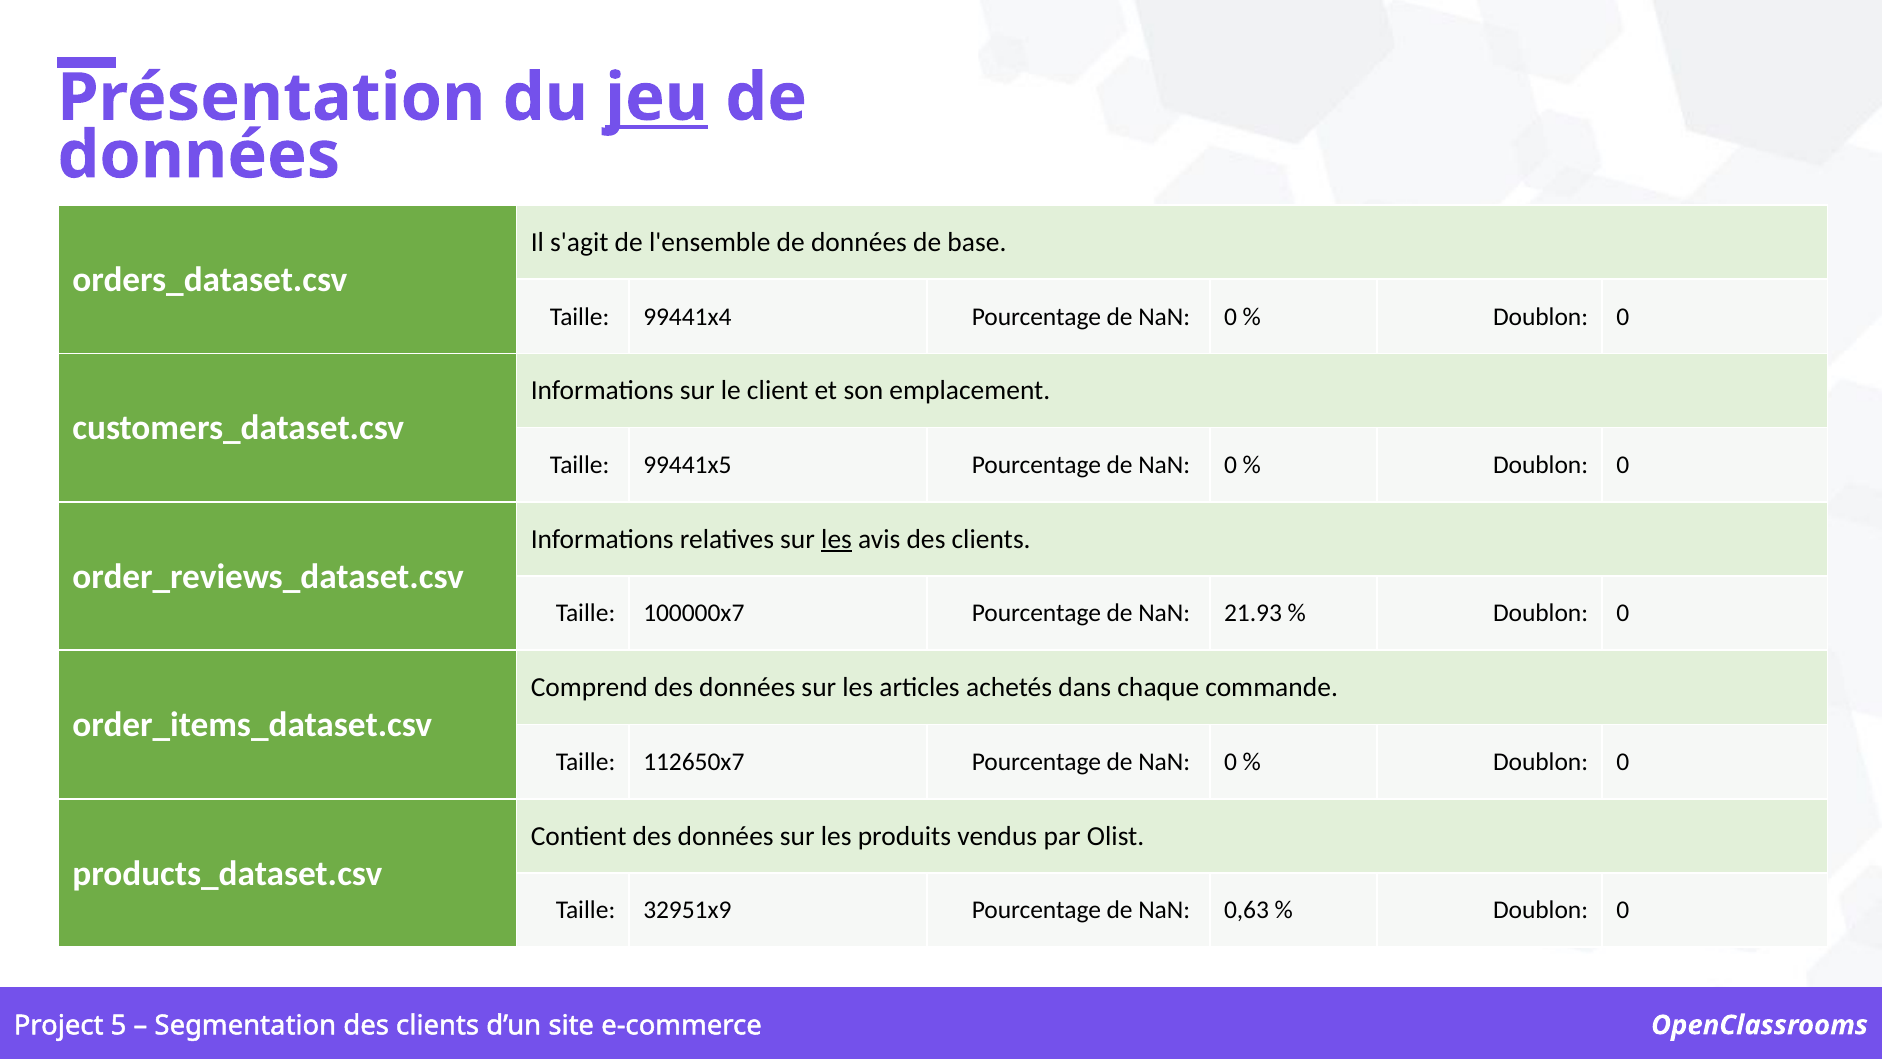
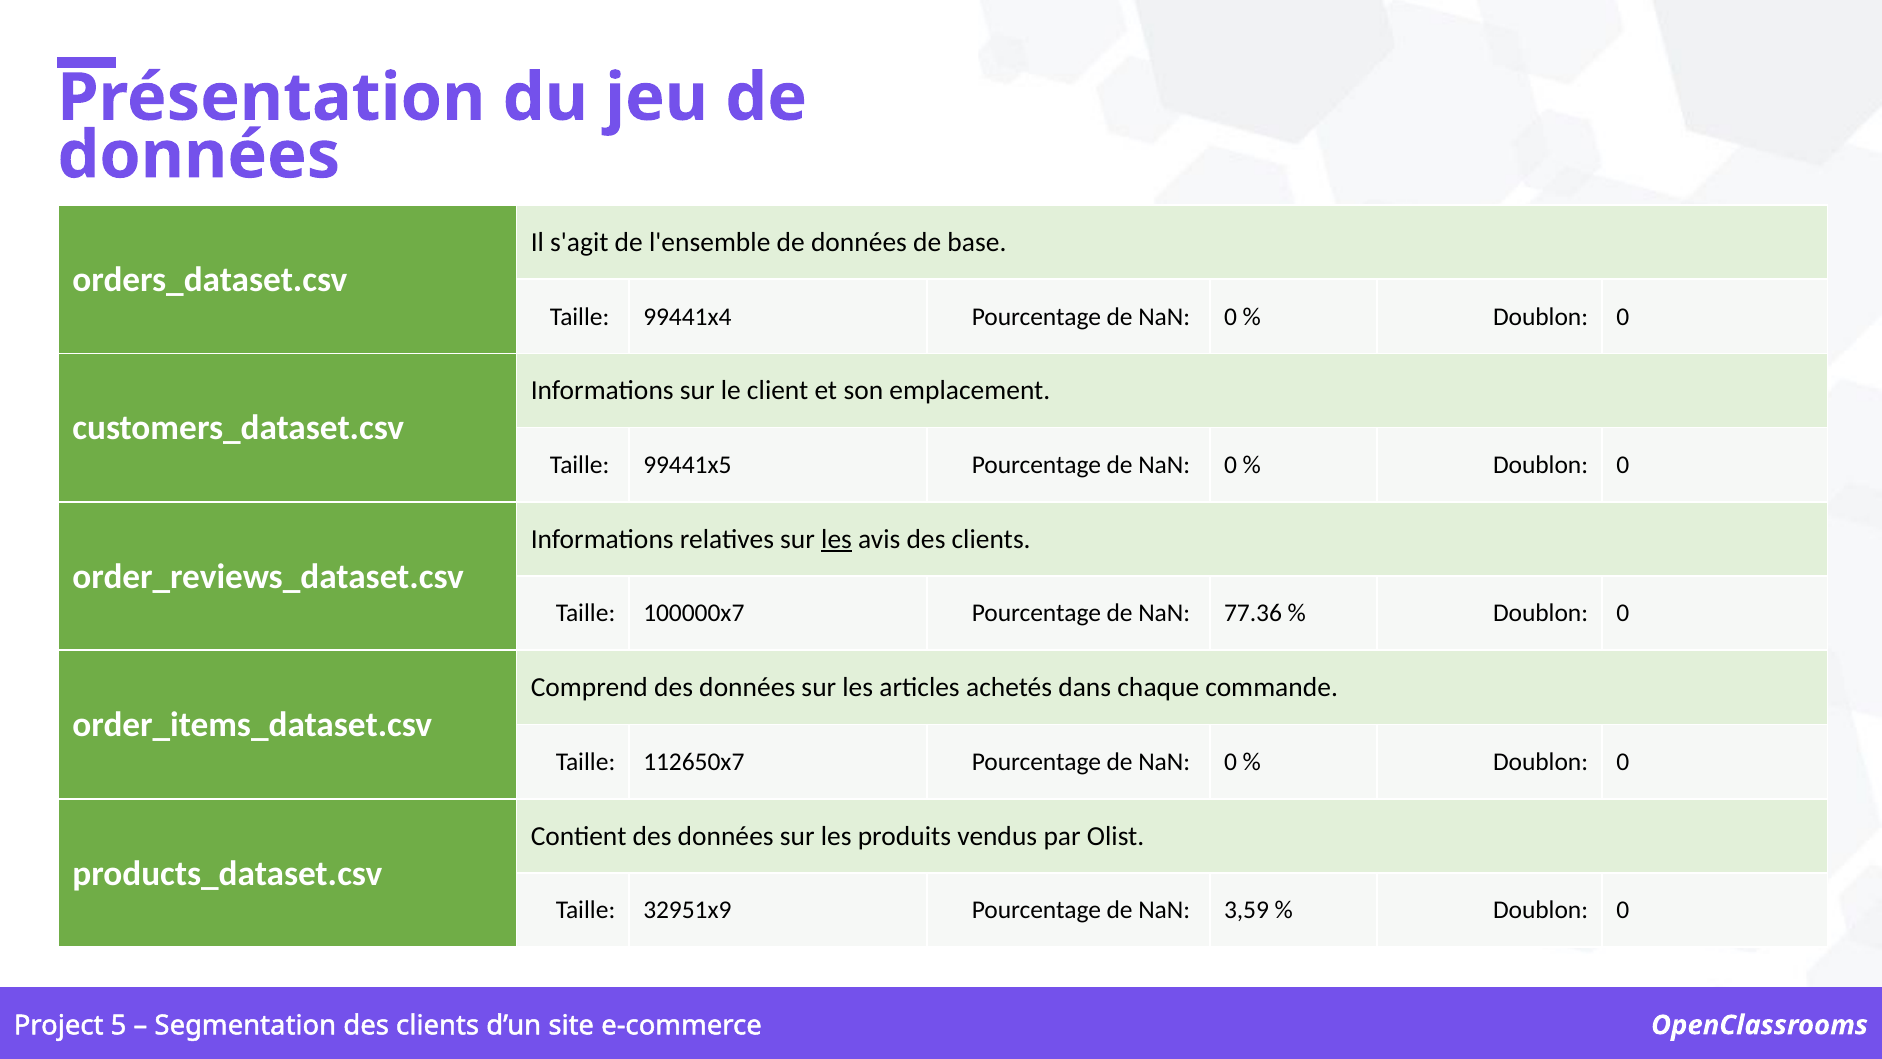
jeu underline: present -> none (657, 98)
21.93: 21.93 -> 77.36 (1253, 613)
0,63: 0,63 -> 3,59 (1247, 910)
